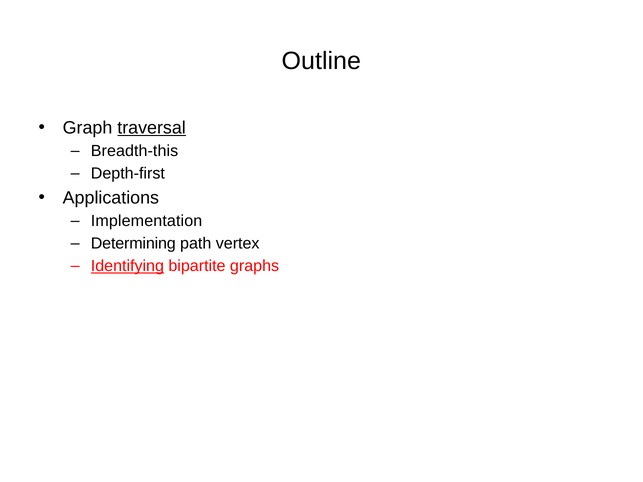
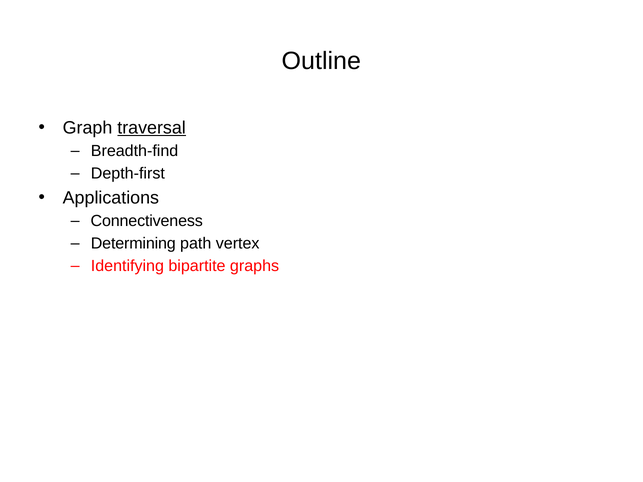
Breadth-this: Breadth-this -> Breadth-find (135, 151)
Implementation: Implementation -> Connectiveness (147, 221)
Identifying underline: present -> none (127, 266)
